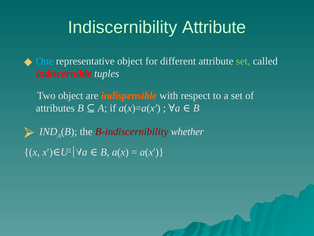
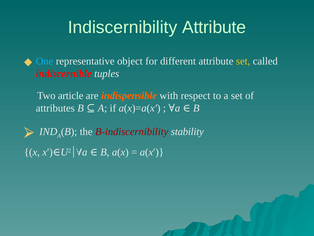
set colour: light green -> yellow (243, 61)
object: object -> article (71, 95)
whether: whether -> stability (187, 131)
